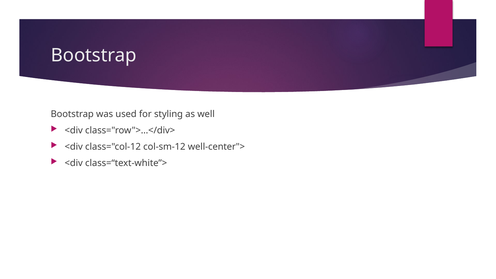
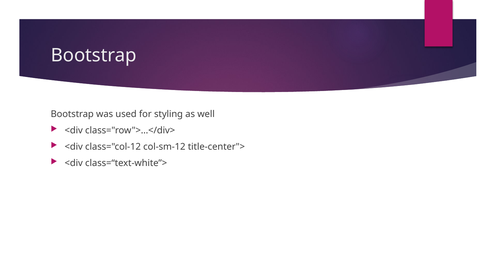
well-center">: well-center"> -> title-center"> (216, 147)
